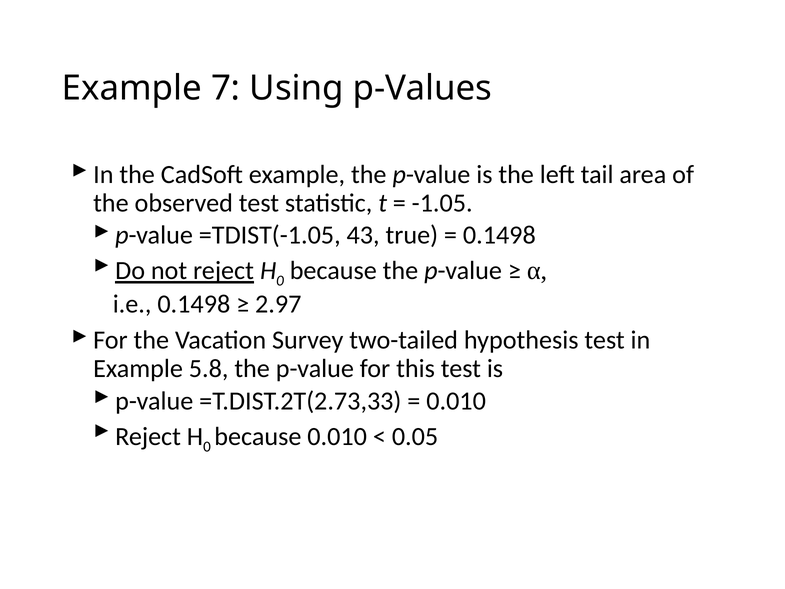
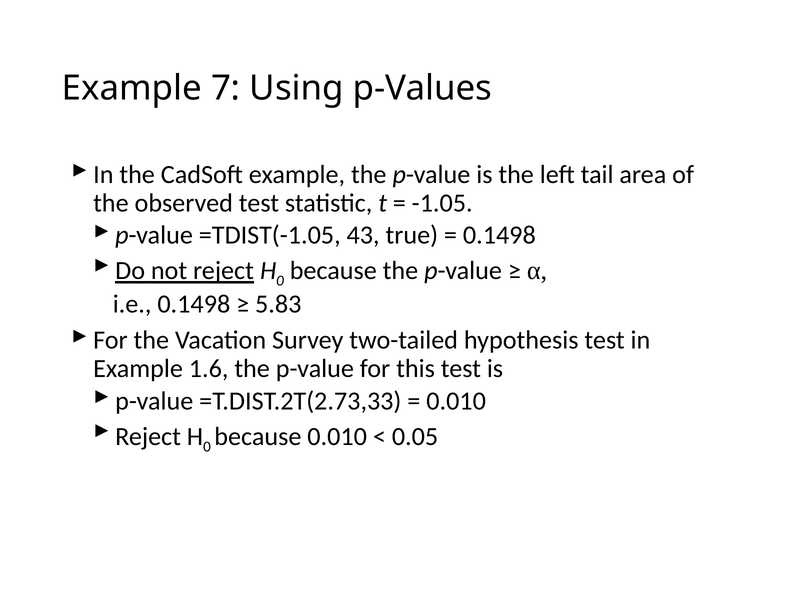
2.97: 2.97 -> 5.83 (278, 304)
5.8: 5.8 -> 1.6 (209, 368)
